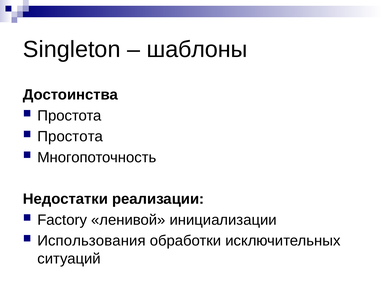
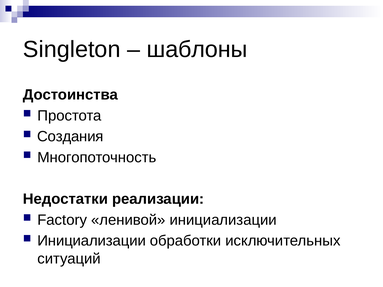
Простота: Простота -> Создания (70, 137)
Использования: Использования -> Инициализации (92, 241)
